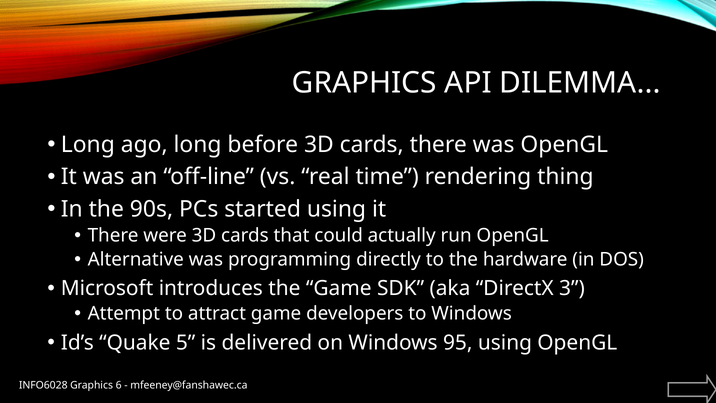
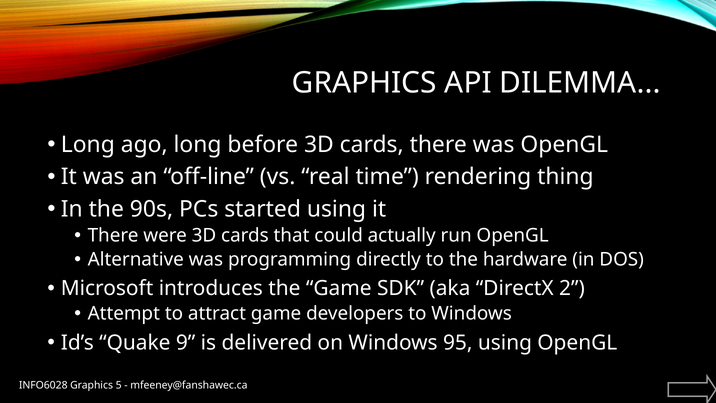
3: 3 -> 2 (572, 288)
5: 5 -> 9 (186, 343)
6: 6 -> 5 (119, 385)
